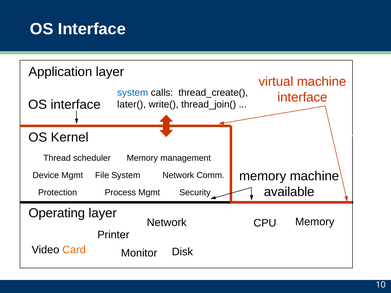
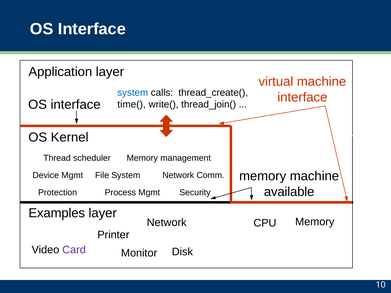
later(: later( -> time( (132, 104)
Operating: Operating -> Examples (57, 213)
Card colour: orange -> purple (74, 250)
